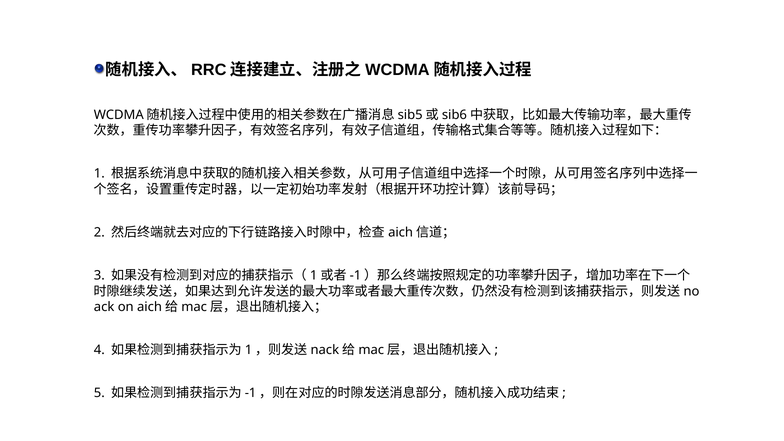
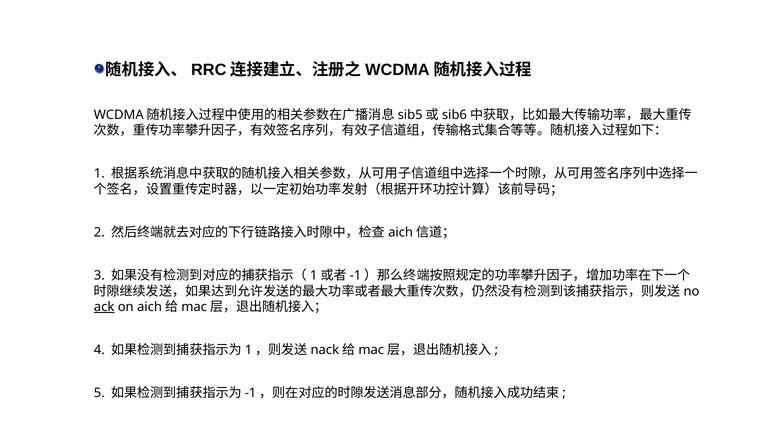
ack underline: none -> present (104, 307)
